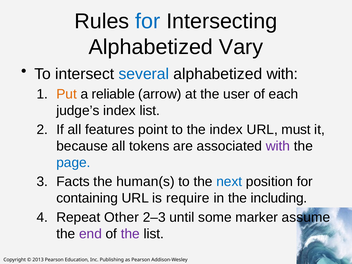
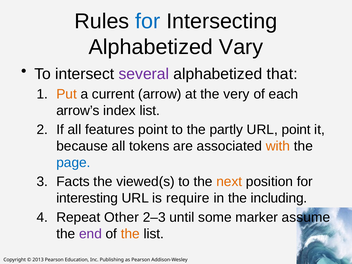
several colour: blue -> purple (144, 74)
alphabetized with: with -> that (282, 74)
reliable: reliable -> current (113, 94)
user: user -> very (236, 94)
judge’s: judge’s -> arrow’s (78, 110)
the index: index -> partly (226, 130)
URL must: must -> point (296, 130)
with colour: purple -> orange (278, 146)
human(s: human(s -> viewed(s (145, 182)
next colour: blue -> orange (229, 182)
containing: containing -> interesting (87, 198)
the colour: purple -> orange (130, 234)
